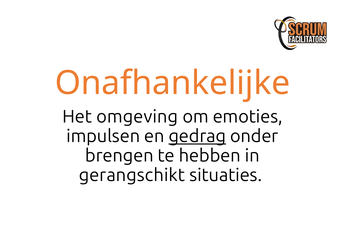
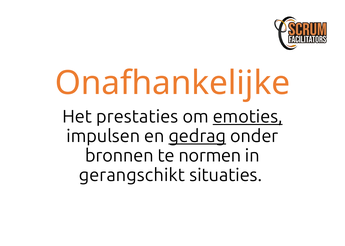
omgeving: omgeving -> prestaties (137, 117)
emoties underline: none -> present (248, 117)
brengen: brengen -> bronnen (119, 156)
hebben: hebben -> normen (210, 156)
